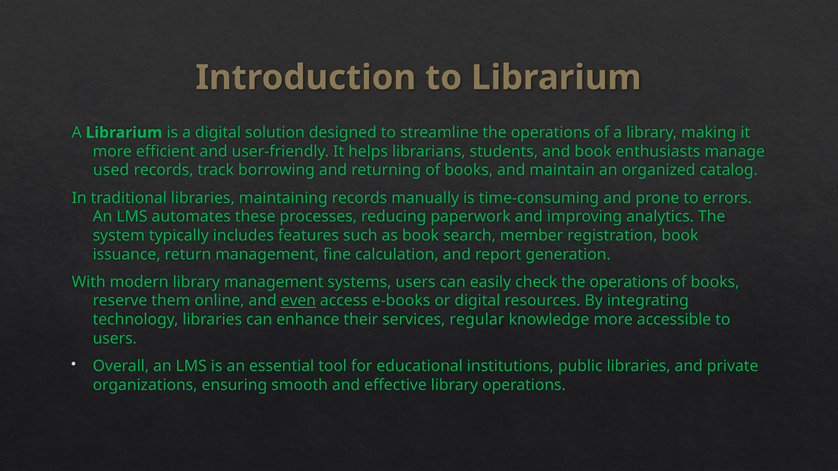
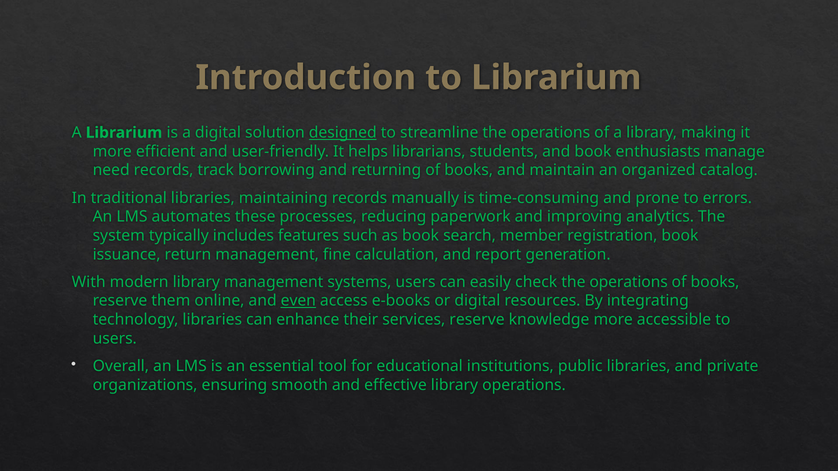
designed underline: none -> present (343, 133)
used: used -> need (111, 170)
services regular: regular -> reserve (477, 320)
